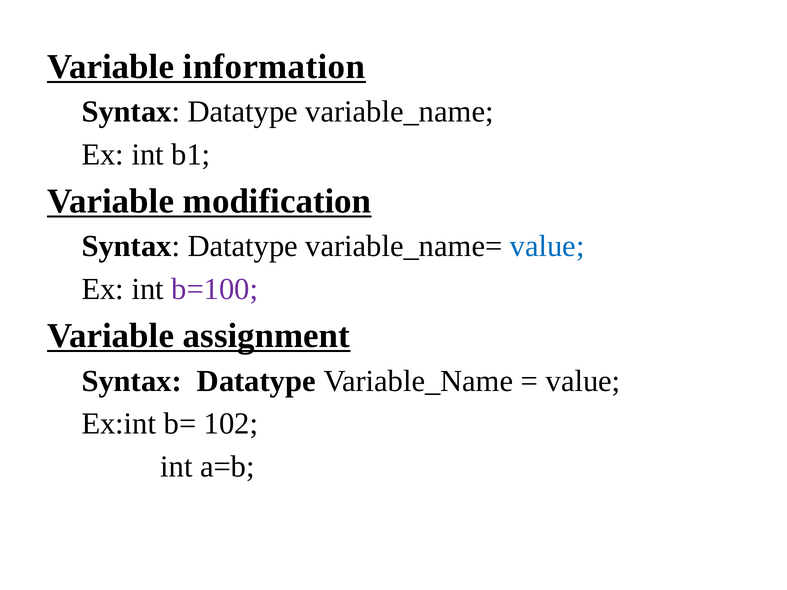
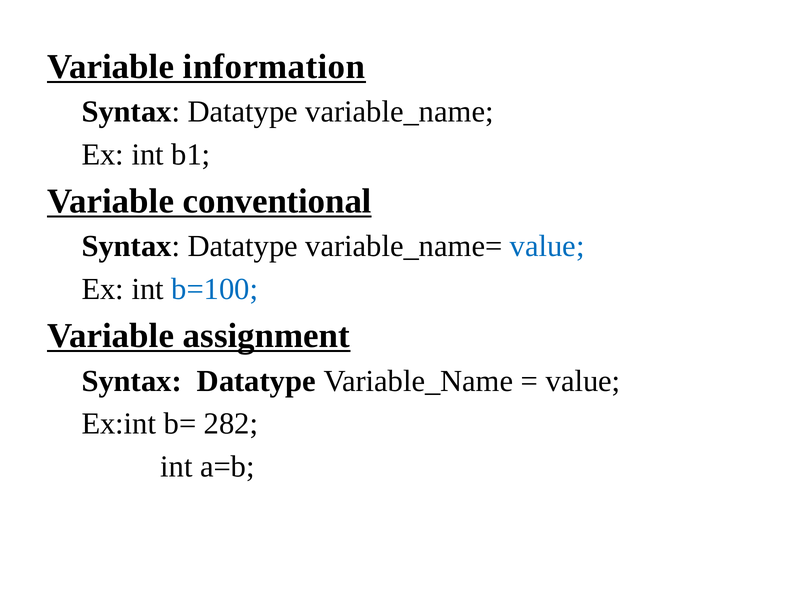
modification: modification -> conventional (277, 201)
b=100 colour: purple -> blue (215, 289)
102: 102 -> 282 (231, 424)
